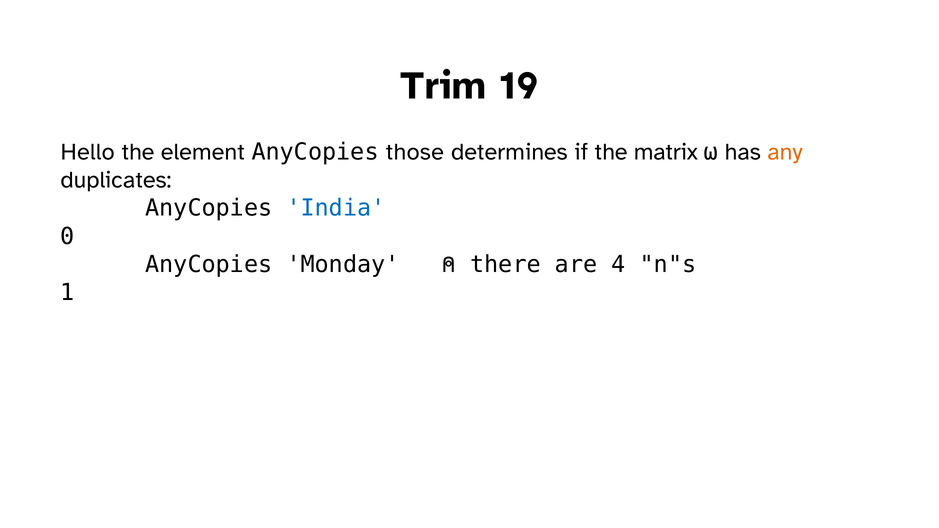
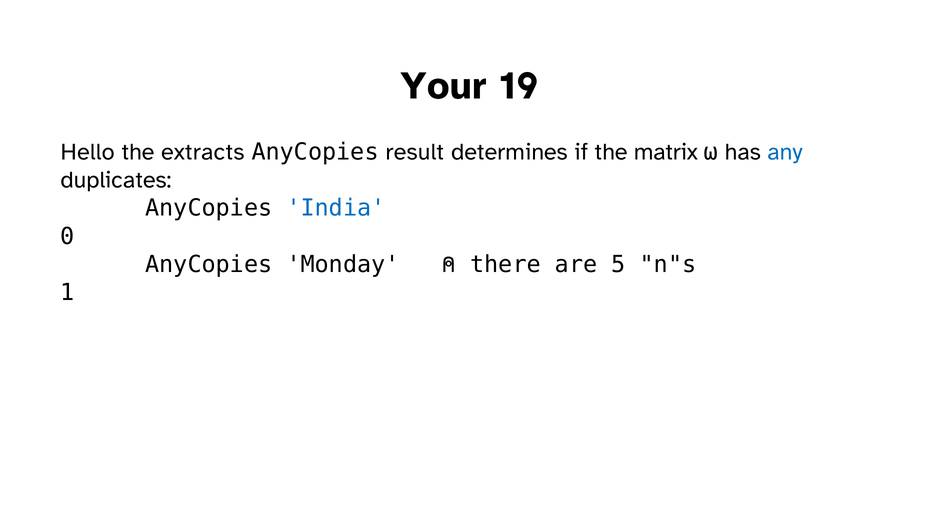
Trim: Trim -> Your (444, 86)
element: element -> extracts (203, 152)
those: those -> result (415, 152)
any colour: orange -> blue (785, 152)
4: 4 -> 5 (619, 265)
